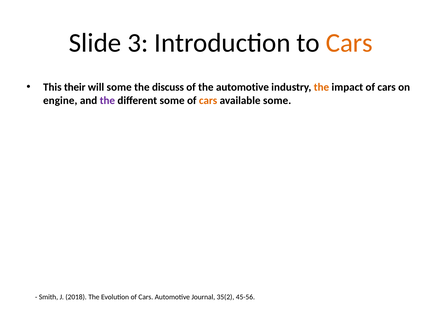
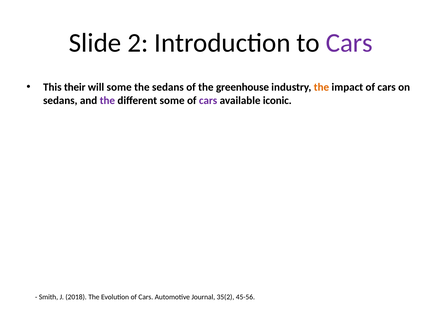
3: 3 -> 2 (138, 43)
Cars colour: orange -> purple (349, 43)
the discuss: discuss -> sedans (168, 87)
the automotive: automotive -> greenhouse (243, 87)
engine: engine -> sedans (60, 100)
cars colour: orange -> purple (208, 100)
available some: some -> iconic (277, 100)
